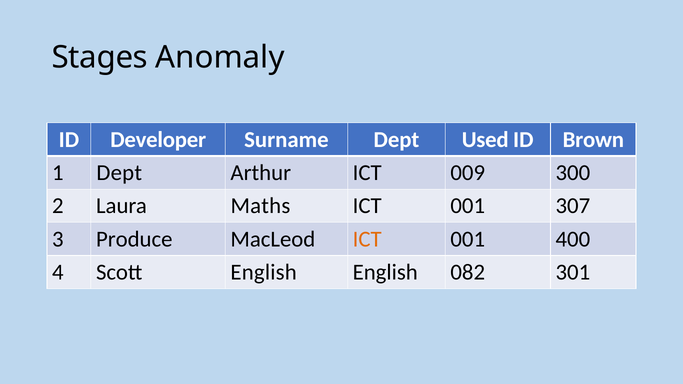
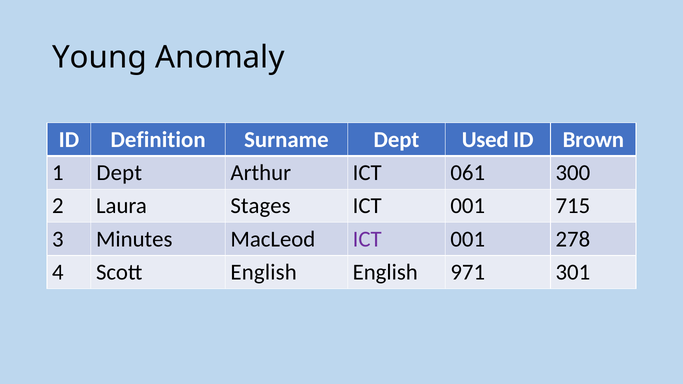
Stages: Stages -> Young (100, 57)
Developer: Developer -> Definition (158, 140)
009: 009 -> 061 (468, 173)
Maths: Maths -> Stages (261, 206)
307: 307 -> 715 (573, 206)
Produce: Produce -> Minutes (134, 239)
ICT colour: orange -> purple (367, 239)
400: 400 -> 278 (573, 239)
082: 082 -> 971 (468, 272)
